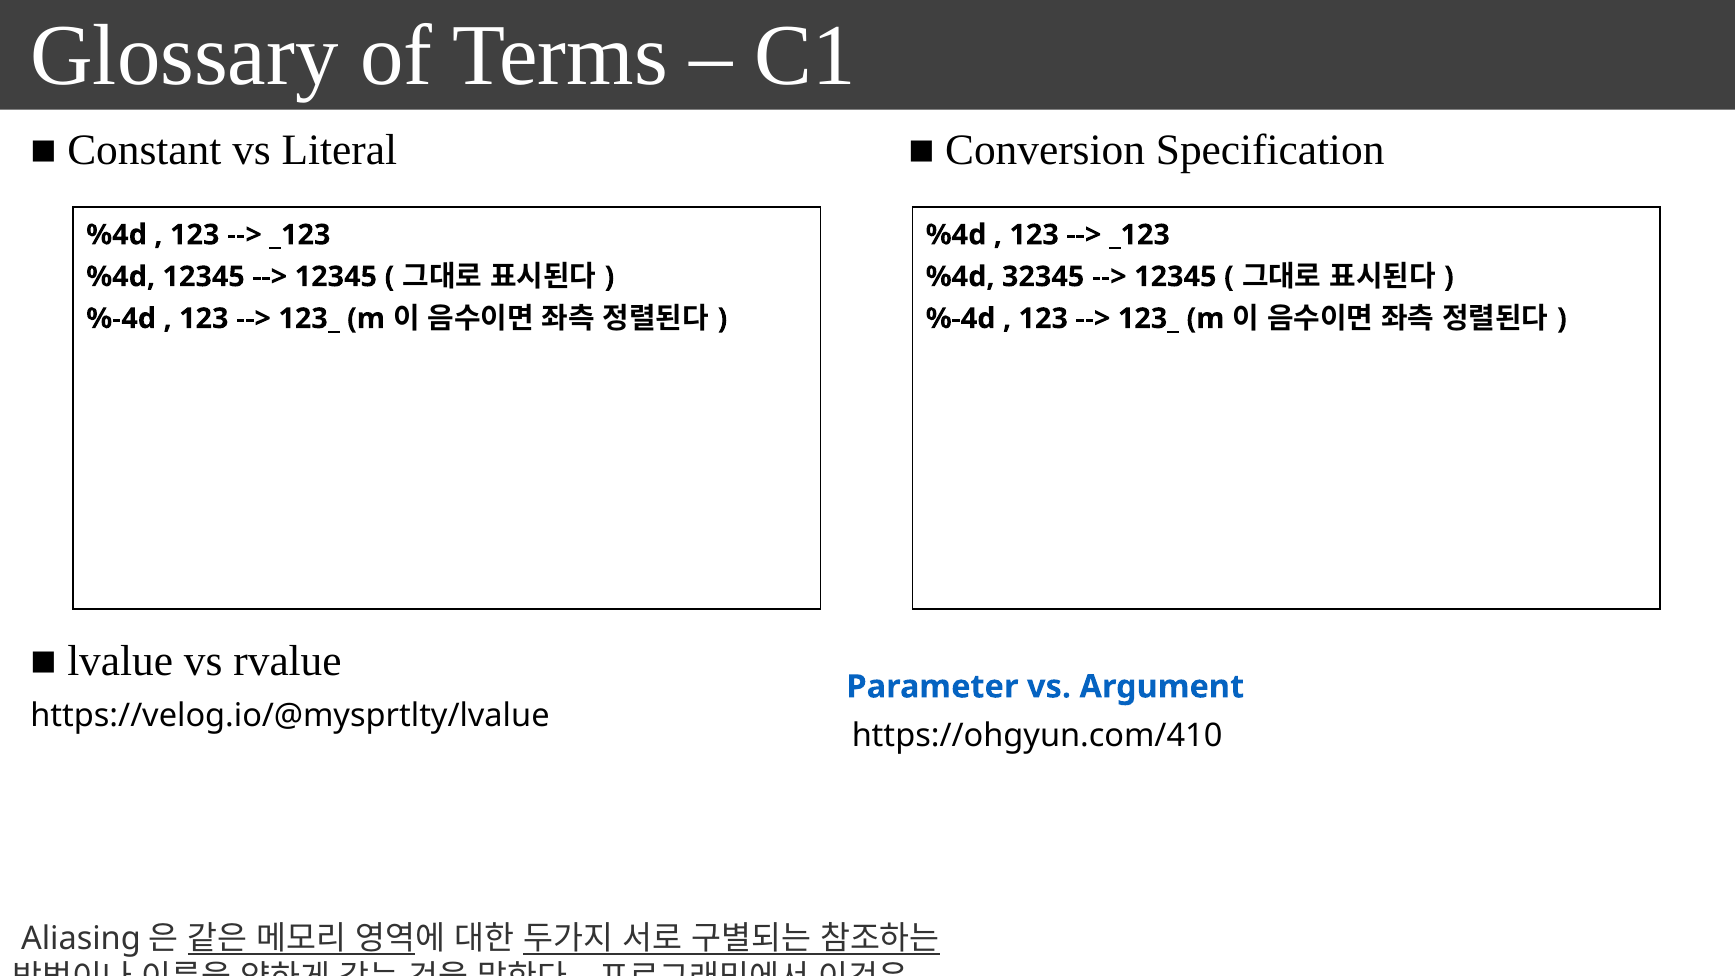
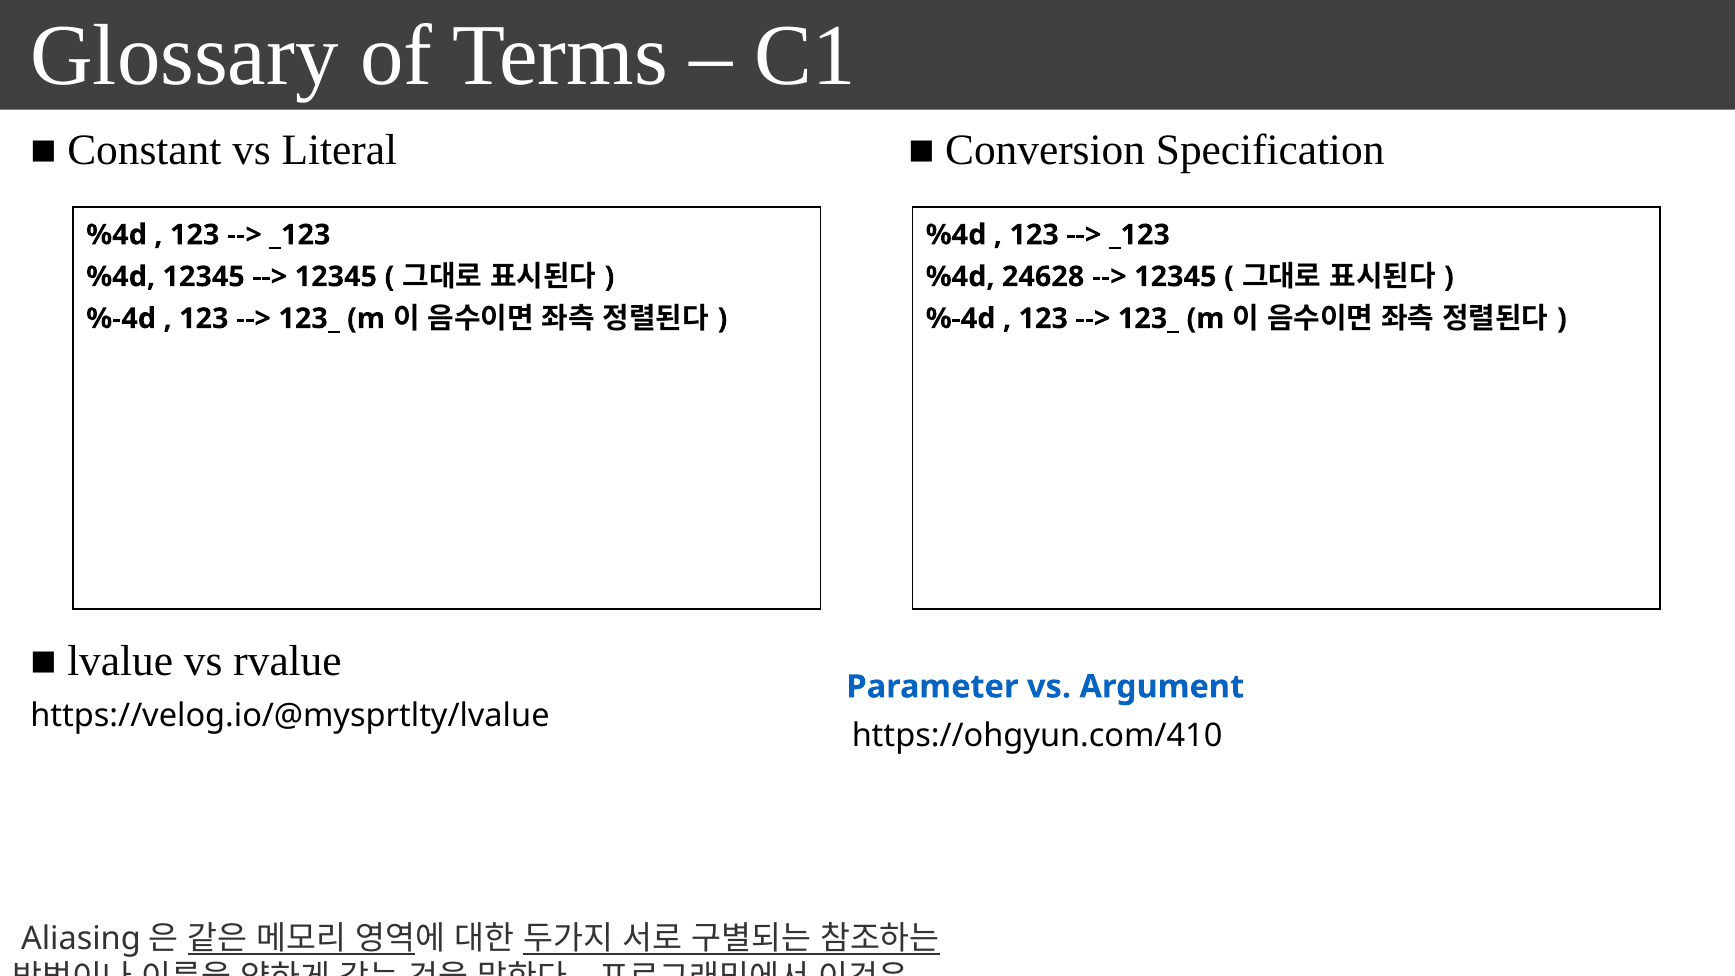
32345: 32345 -> 24628 (1043, 277)
